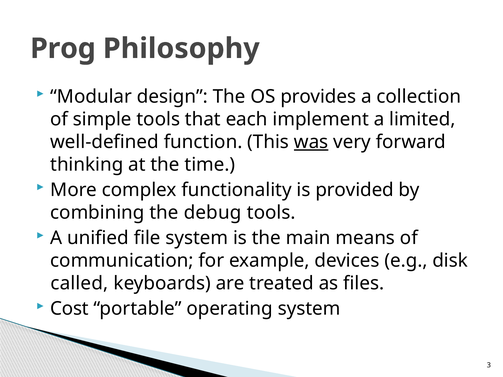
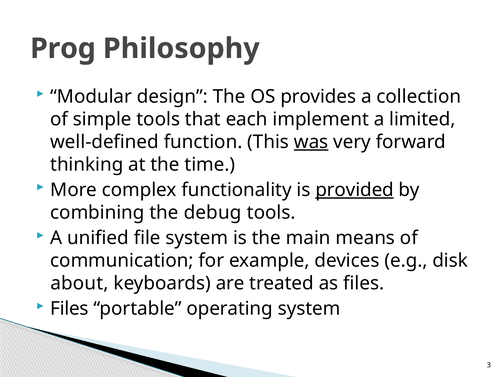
provided underline: none -> present (355, 190)
called: called -> about (79, 283)
Cost: Cost -> Files (69, 309)
